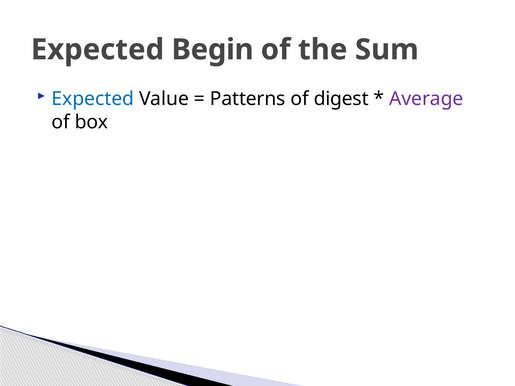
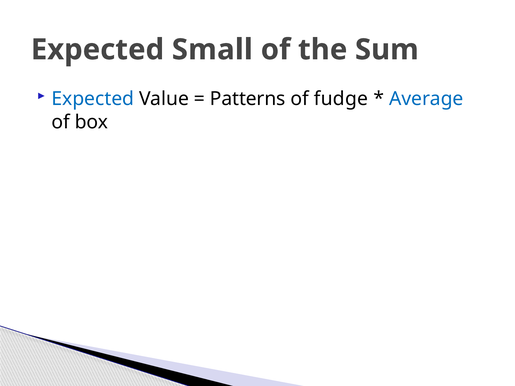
Begin: Begin -> Small (212, 50)
digest: digest -> fudge (341, 99)
Average colour: purple -> blue (426, 99)
